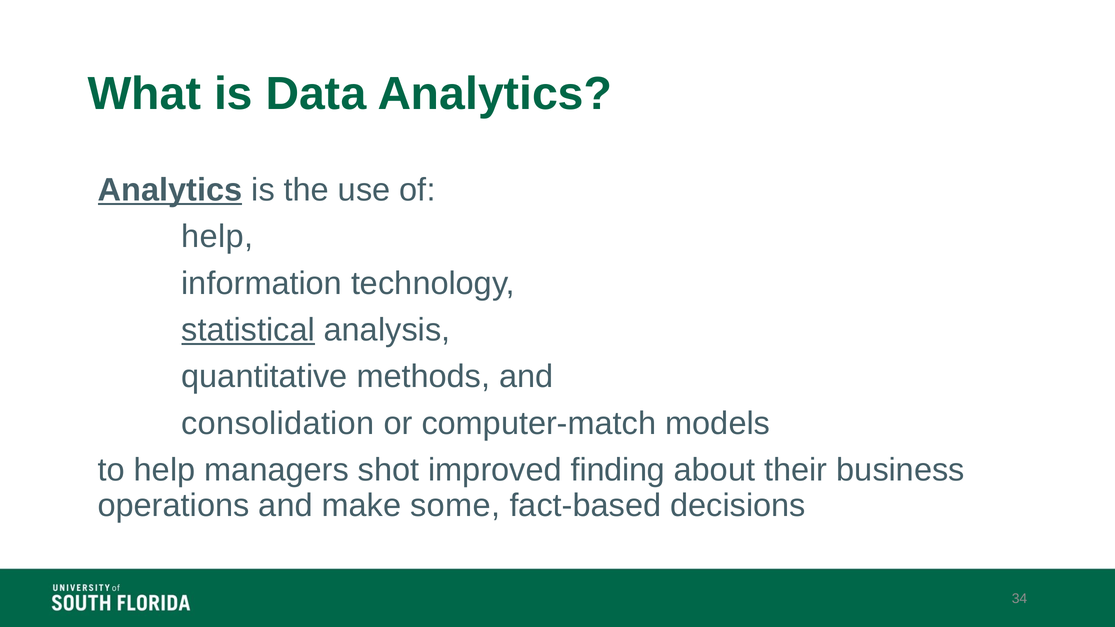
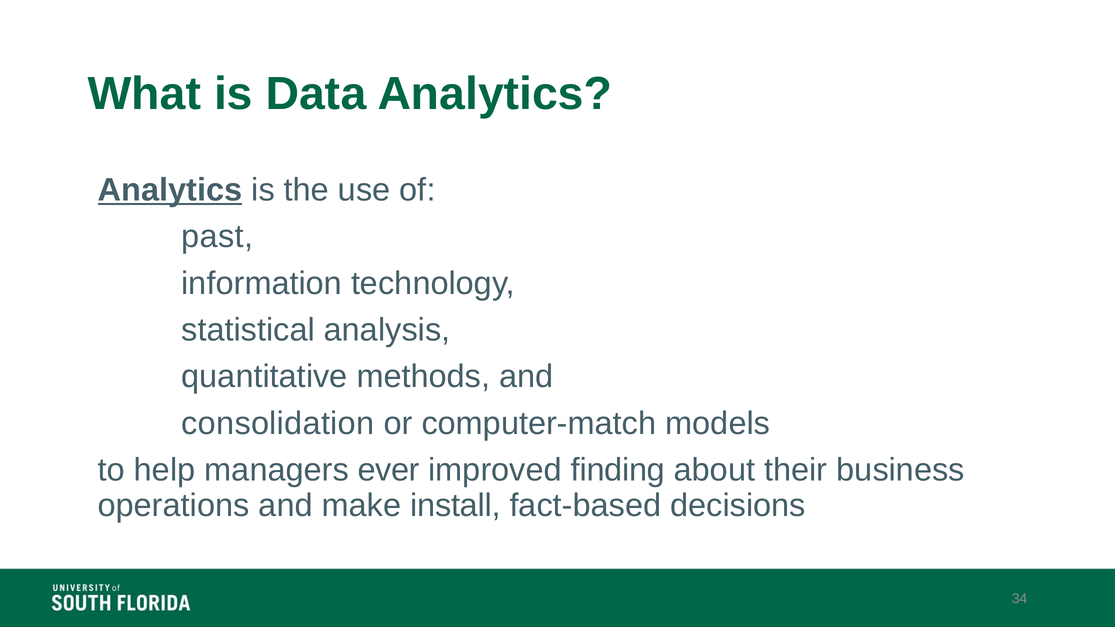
help: help -> past (217, 237)
statistical underline: present -> none (248, 330)
shot: shot -> ever (389, 470)
some: some -> install (455, 506)
